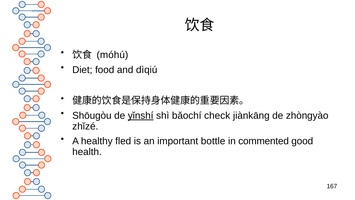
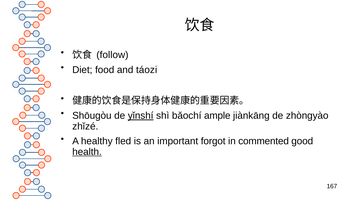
móhú: móhú -> follow (112, 55)
dìqiú: dìqiú -> táozi (147, 70)
check: check -> ample (217, 115)
bottle: bottle -> forgot (213, 141)
health underline: none -> present (87, 152)
